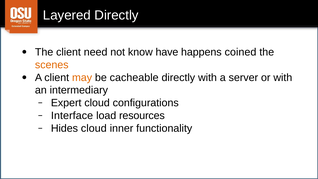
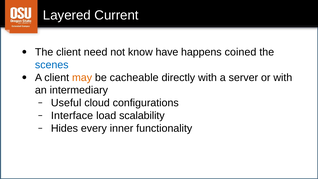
Layered Directly: Directly -> Current (117, 15)
scenes colour: orange -> blue (52, 65)
Expert: Expert -> Useful (66, 103)
resources: resources -> scalability (142, 116)
Hides cloud: cloud -> every (94, 128)
